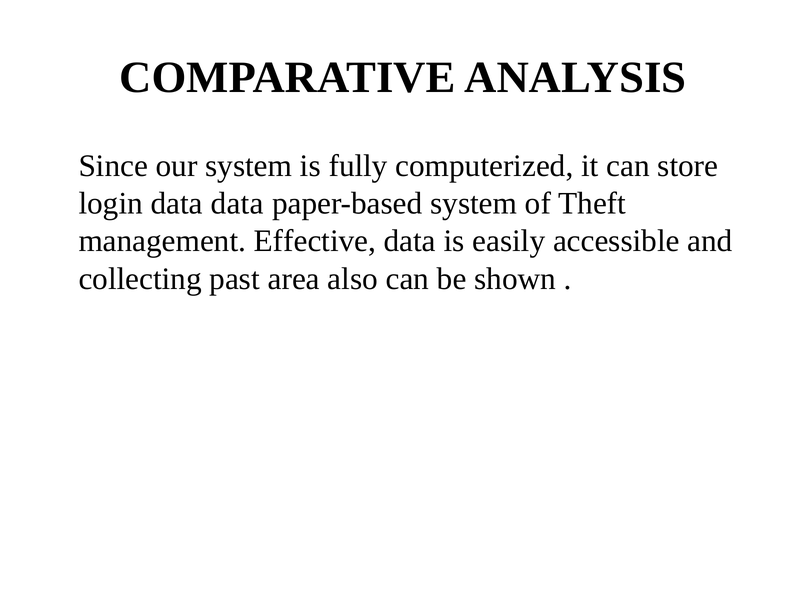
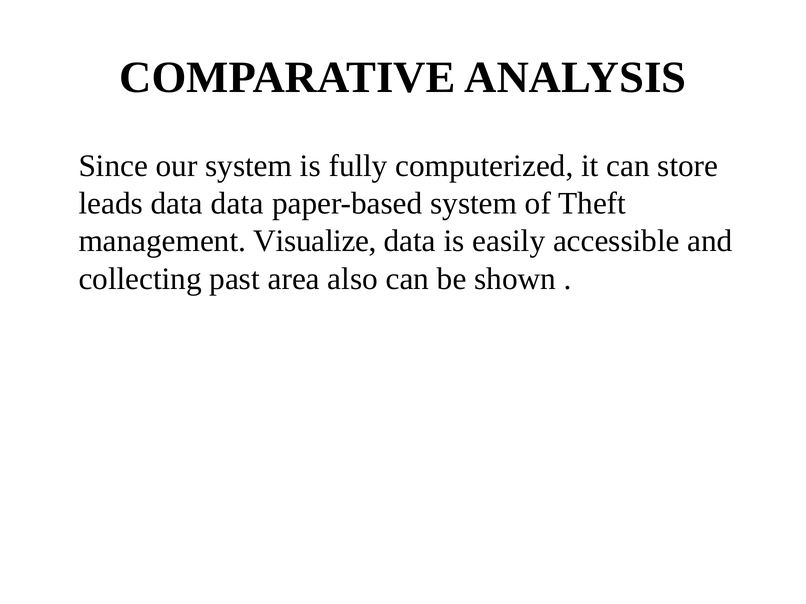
login: login -> leads (111, 204)
Effective: Effective -> Visualize (315, 241)
